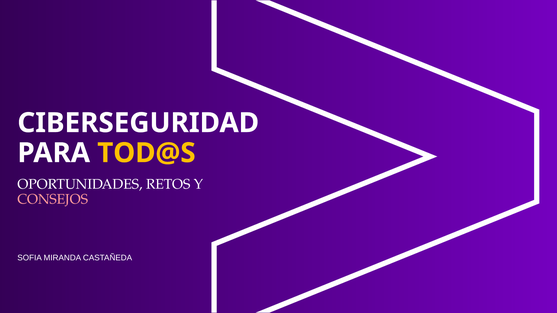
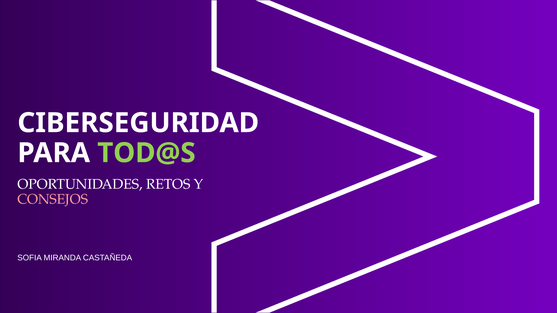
TOD@S colour: yellow -> light green (146, 153)
